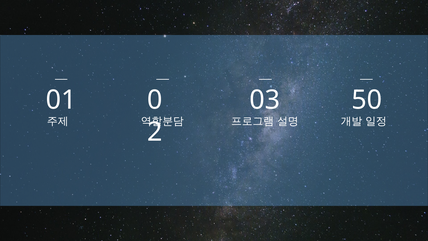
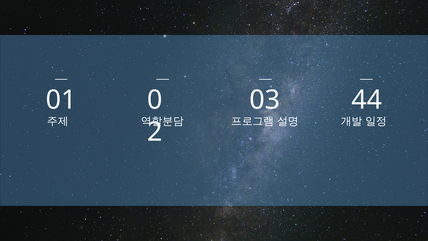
50: 50 -> 44 (367, 100)
